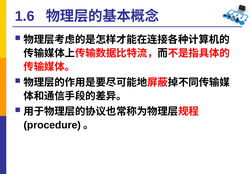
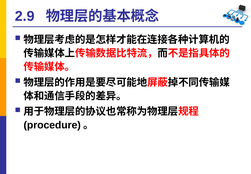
1.6: 1.6 -> 2.9 (25, 16)
